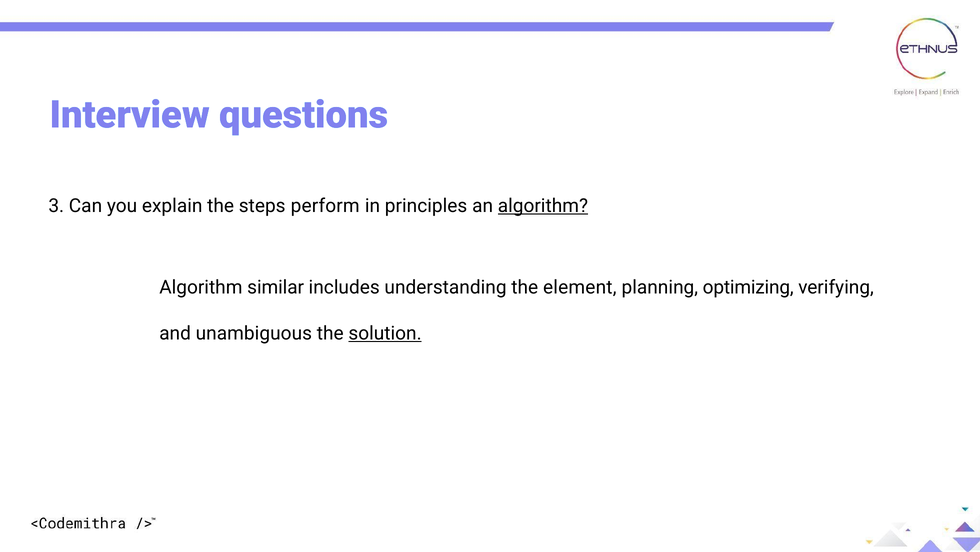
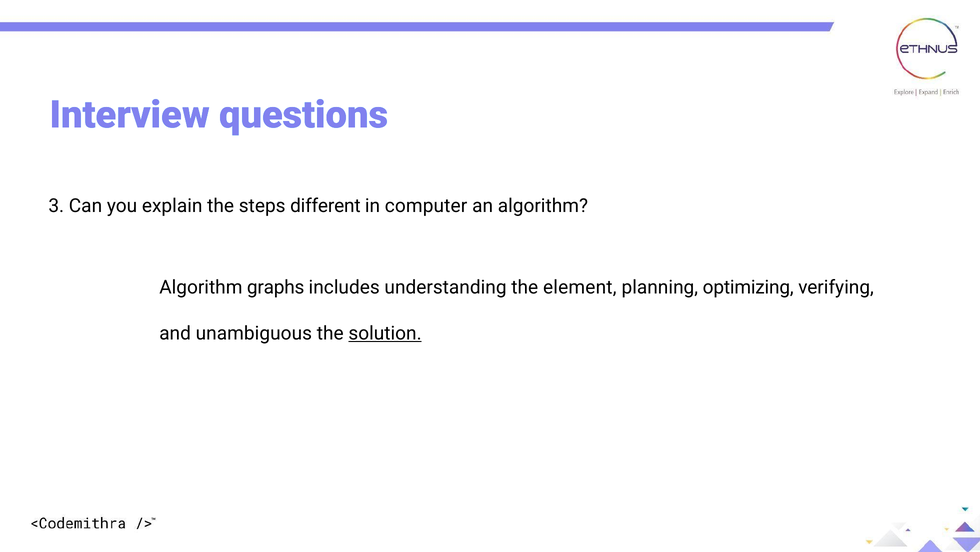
perform: perform -> different (325, 206)
principles: principles -> computer (426, 206)
algorithm underline: present -> none (543, 206)
similar: similar -> graphs (276, 287)
